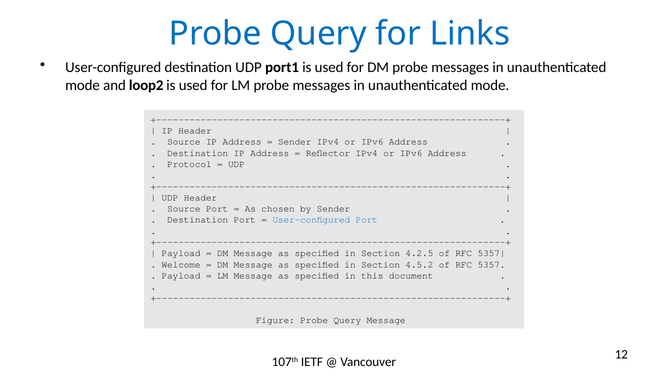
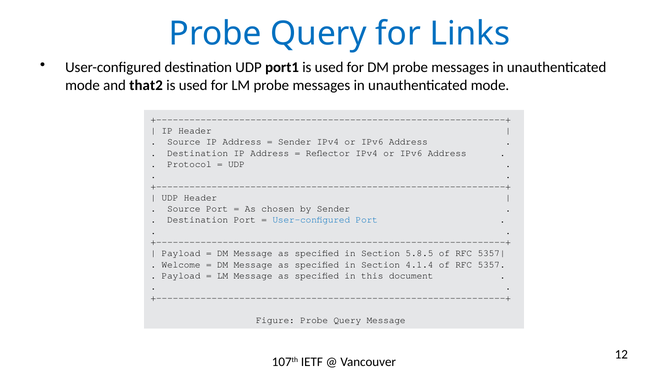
loop2: loop2 -> that2 (146, 85)
4.2.5: 4.2.5 -> 5.8.5 (419, 253)
4.5.2: 4.5.2 -> 4.1.4 (419, 264)
